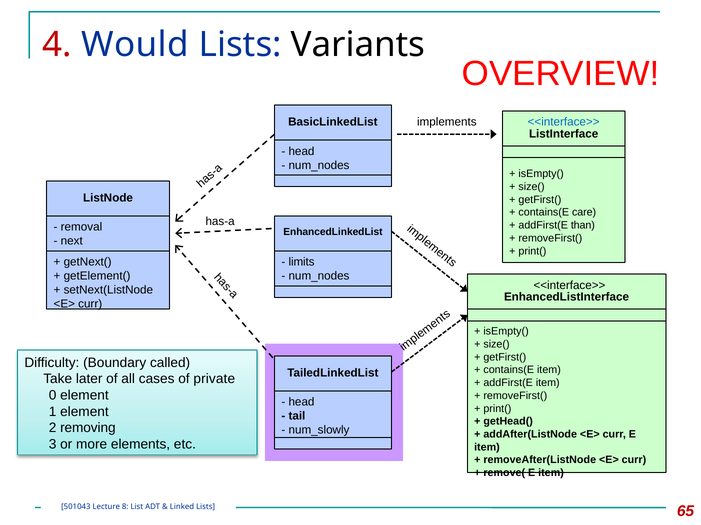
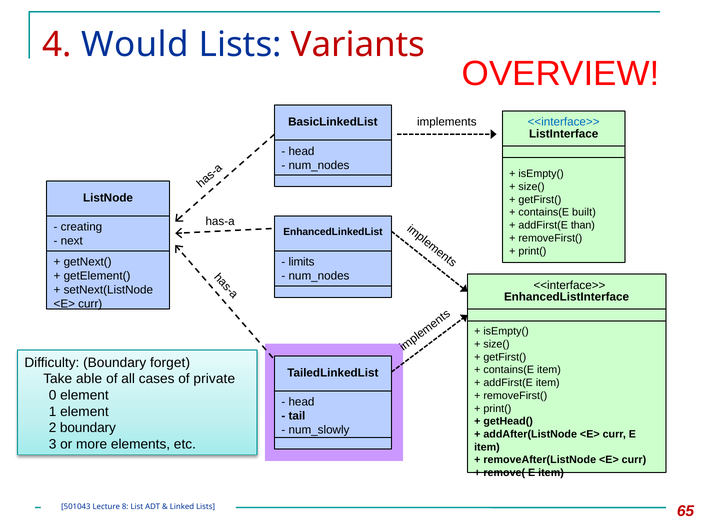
Variants colour: black -> red (358, 45)
care: care -> built (584, 213)
removal: removal -> creating (81, 227)
called: called -> forget (170, 363)
later: later -> able (89, 379)
2 removing: removing -> boundary (88, 429)
